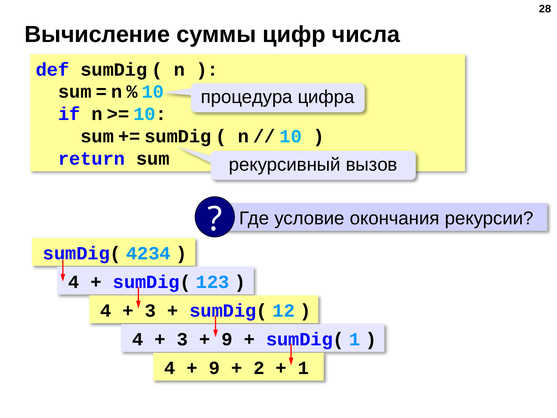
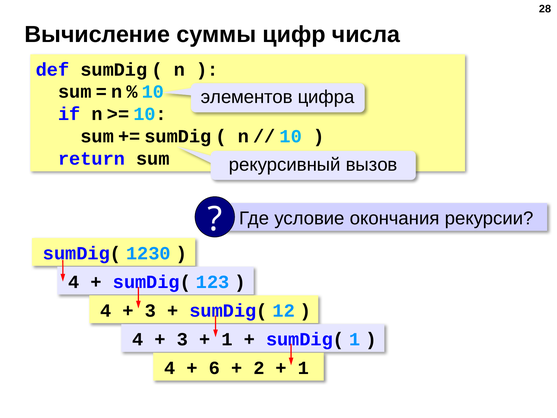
процедура: процедура -> элементов (247, 97)
4234: 4234 -> 1230 (148, 253)
9: 9 -> 1 (227, 339)
9: 9 -> 6 (214, 368)
